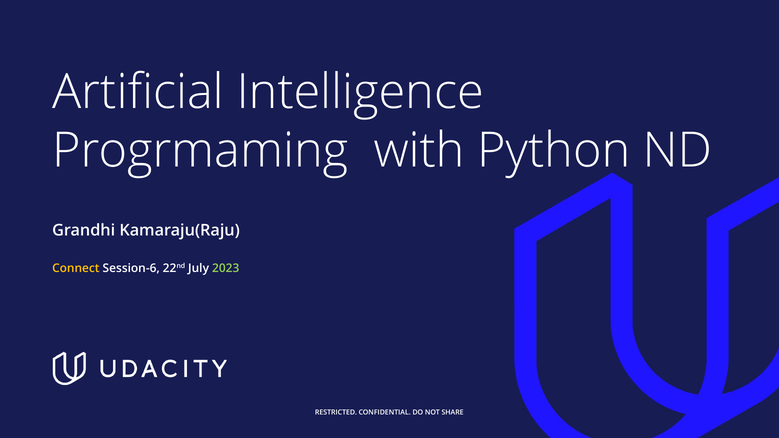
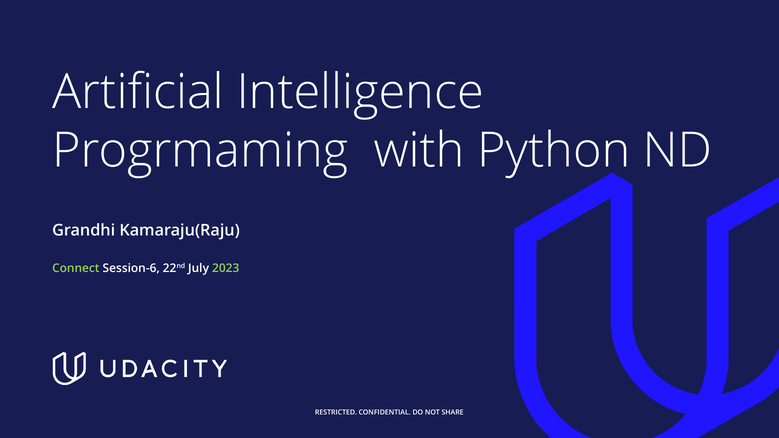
Connect colour: yellow -> light green (76, 268)
